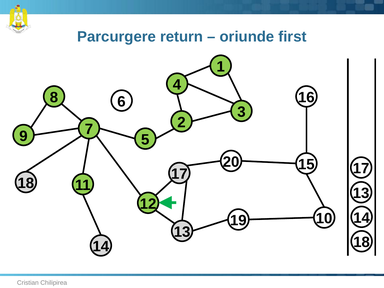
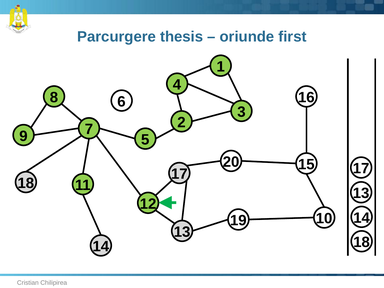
return: return -> thesis (182, 37)
